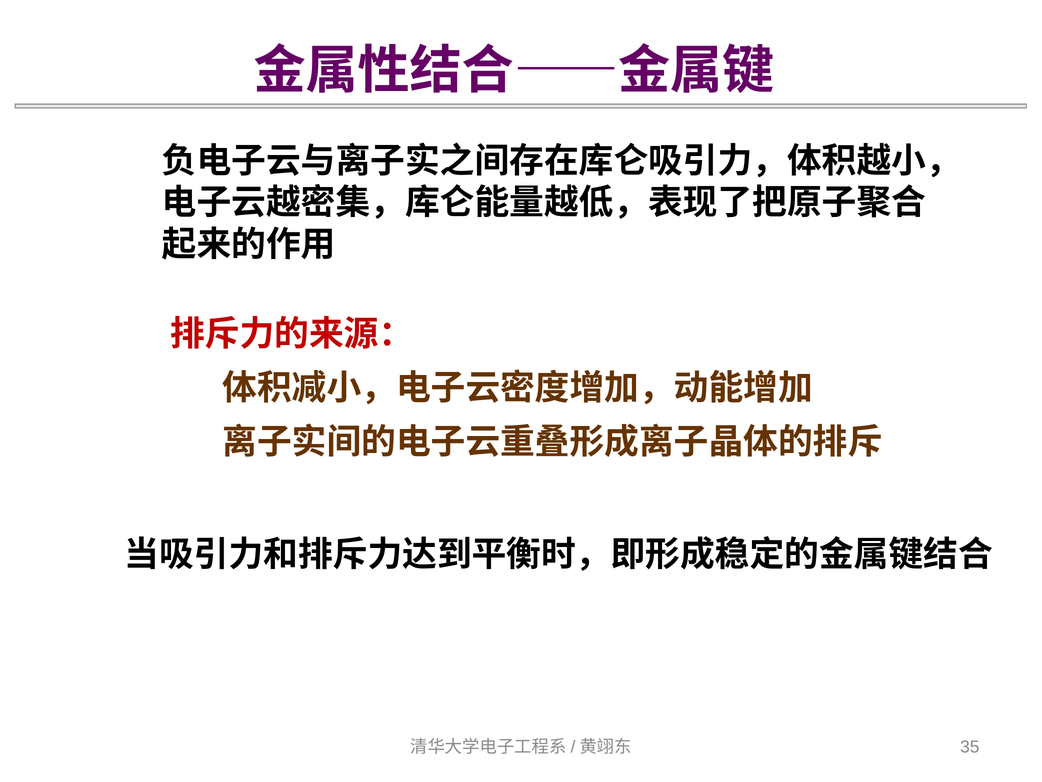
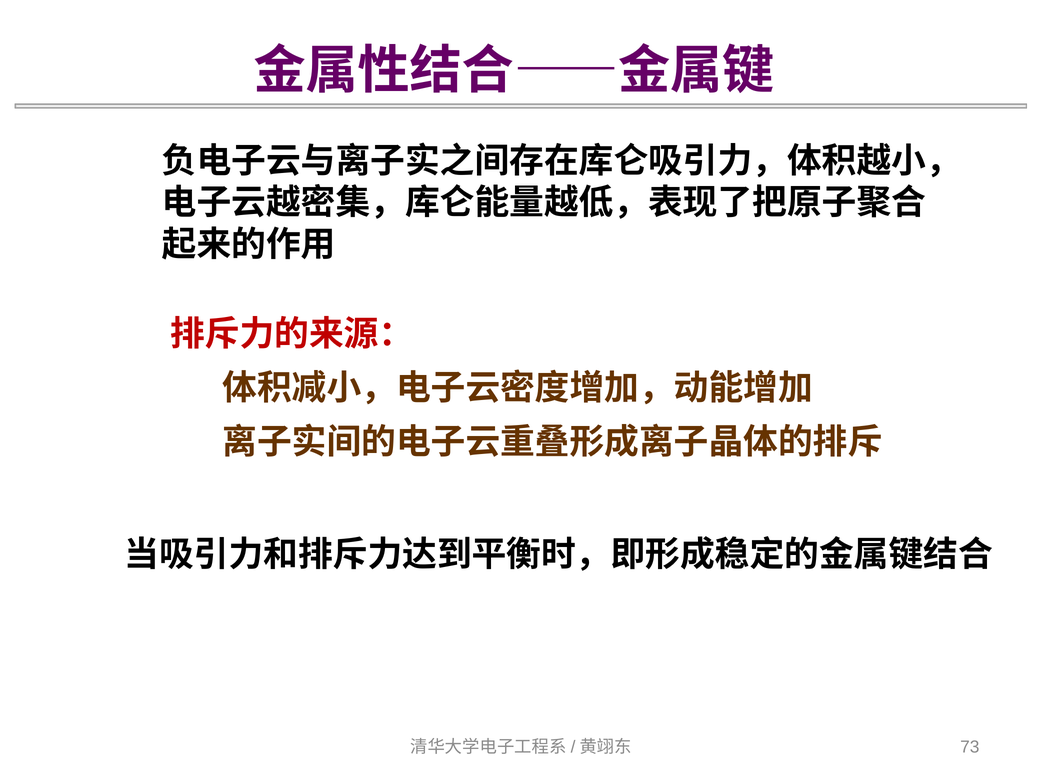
35: 35 -> 73 (970, 746)
